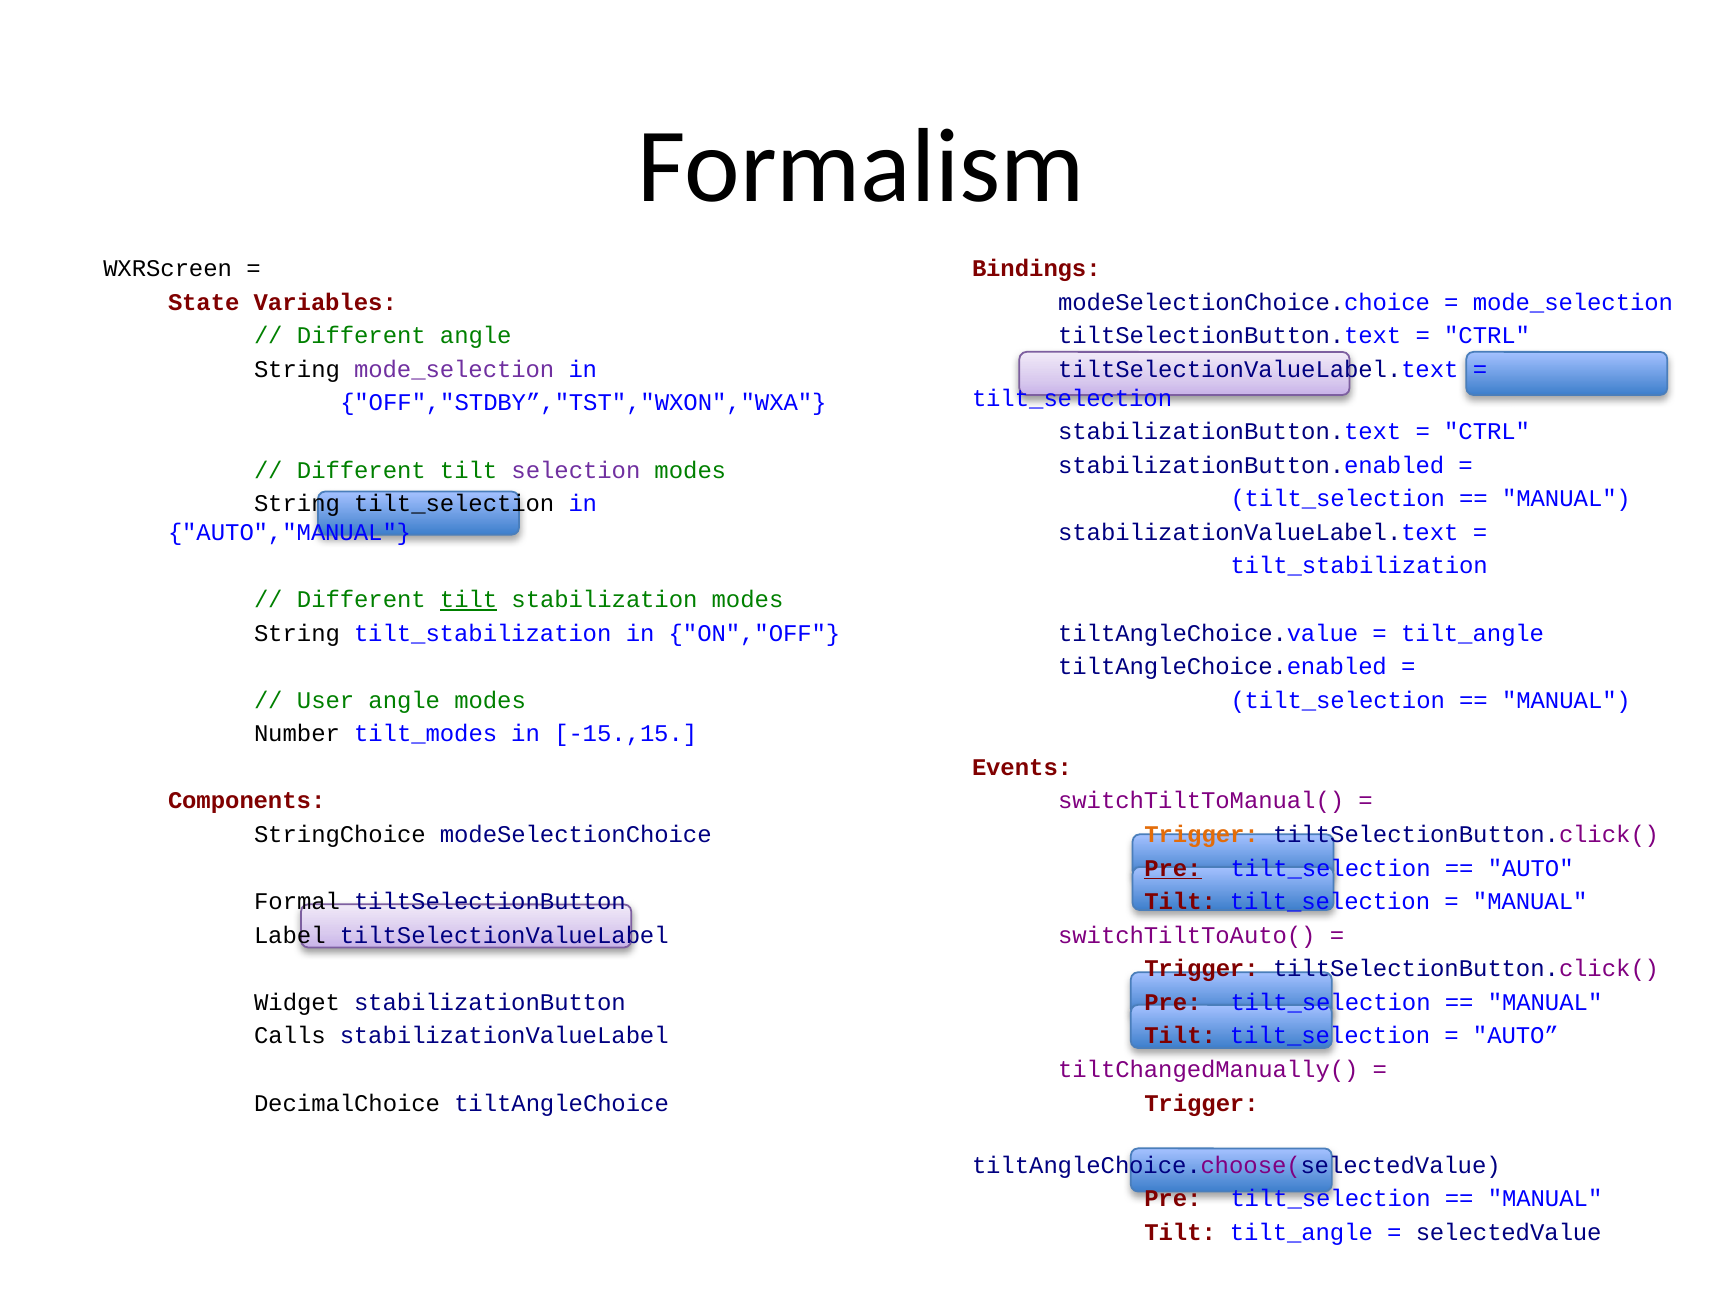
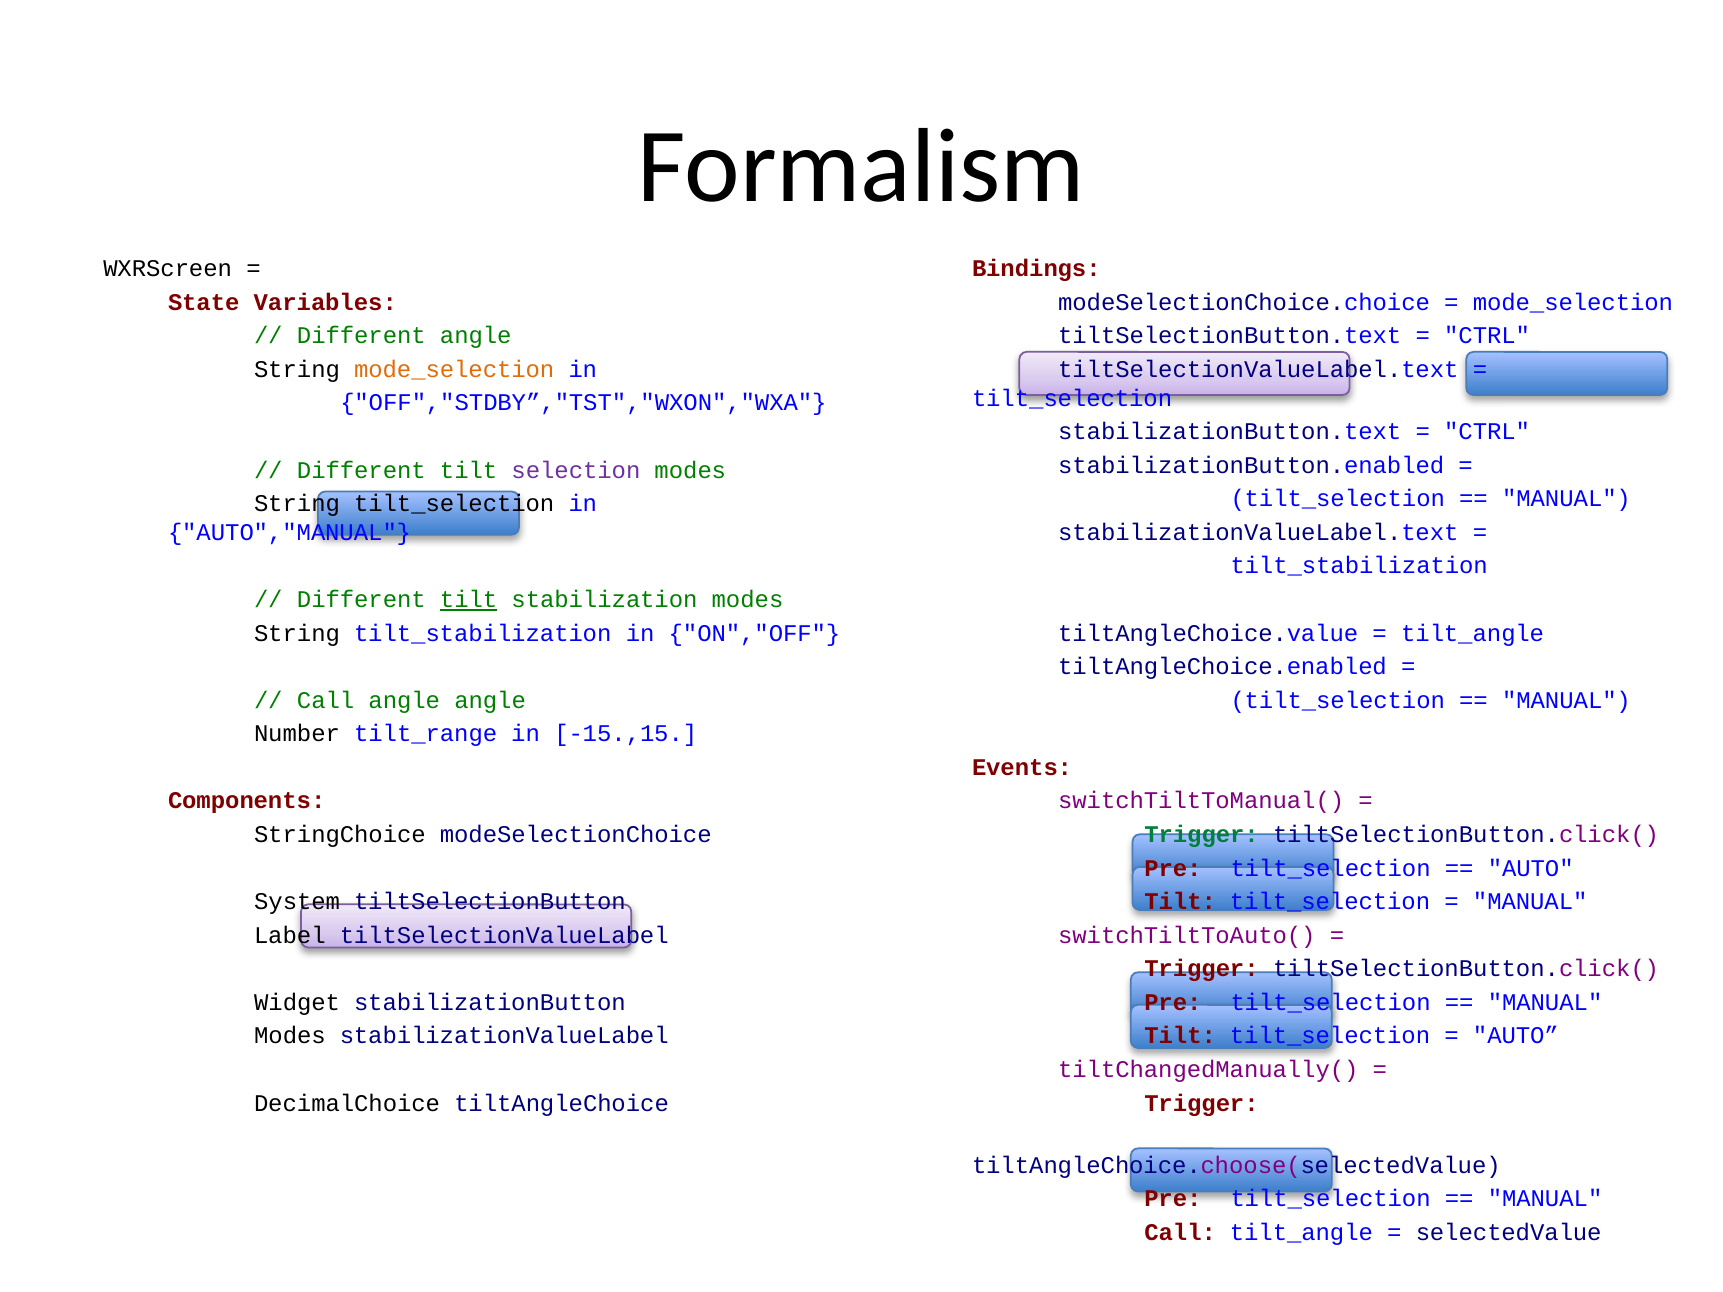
mode_selection colour: purple -> orange (454, 369)
User: User -> Call (326, 700)
angle modes: modes -> angle (490, 700)
tilt_modes: tilt_modes -> tilt_range (426, 734)
Trigger colour: orange -> green (1202, 835)
Pre underline: present -> none (1173, 868)
Formal: Formal -> System (297, 902)
Calls: Calls -> Modes (290, 1036)
Tilt: Tilt -> Call (1180, 1233)
